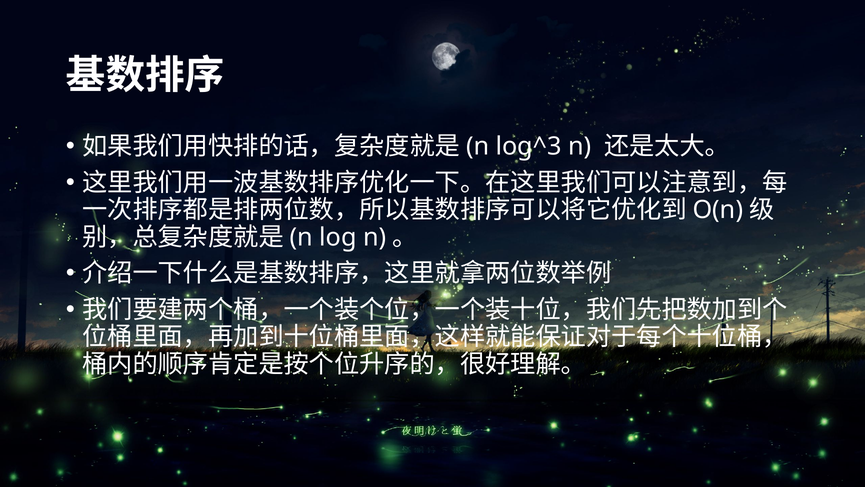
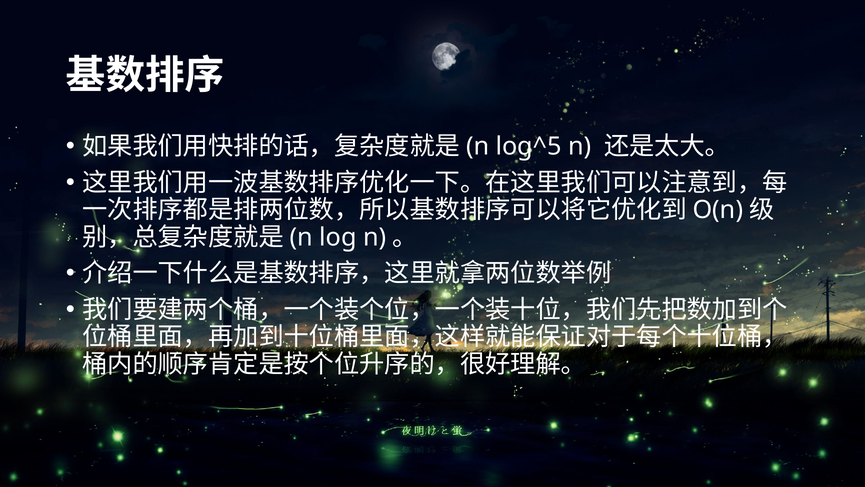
log^3: log^3 -> log^5 (529, 146)
